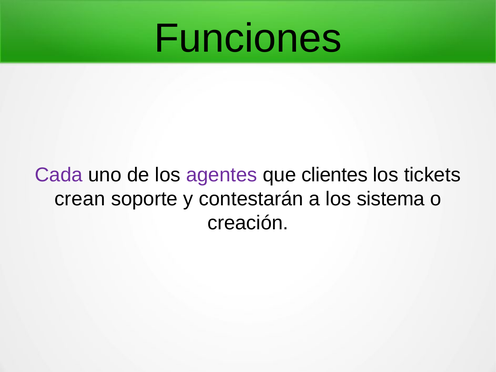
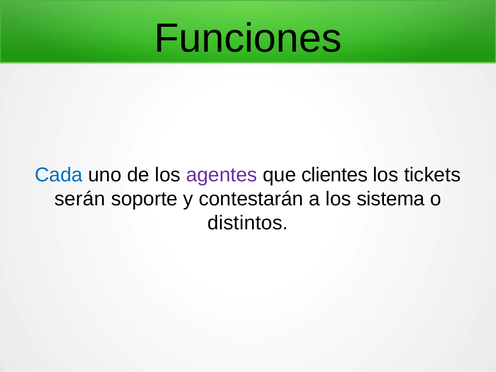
Cada colour: purple -> blue (59, 175)
crean: crean -> serán (80, 199)
creación: creación -> distintos (248, 223)
